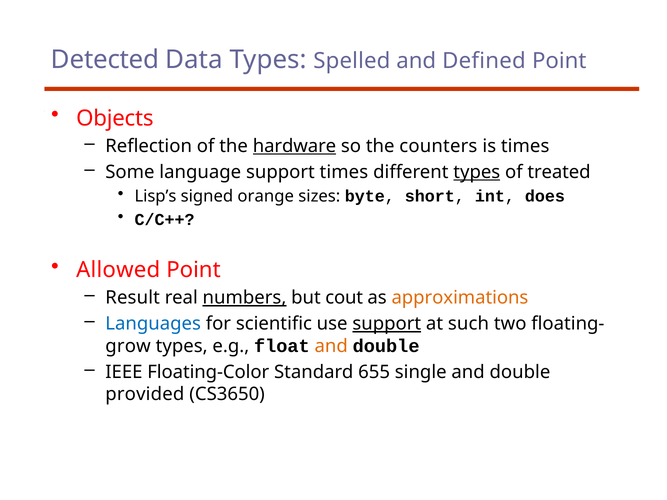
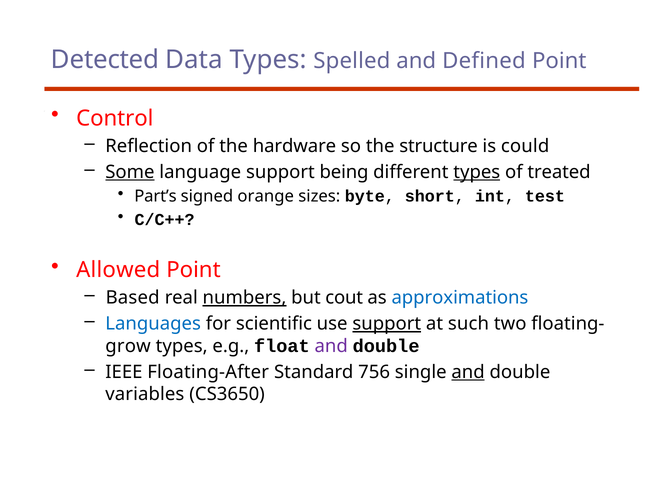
Objects: Objects -> Control (115, 118)
hardware underline: present -> none (294, 146)
counters: counters -> structure (439, 146)
is times: times -> could (525, 146)
Some underline: none -> present (130, 172)
support times: times -> being (344, 172)
Lisp’s: Lisp’s -> Part’s (156, 196)
does: does -> test (545, 196)
Result: Result -> Based (133, 298)
approximations colour: orange -> blue (460, 298)
and colour: orange -> purple (331, 346)
Floating-Color: Floating-Color -> Floating-After (208, 372)
655: 655 -> 756 (374, 372)
and underline: none -> present (468, 372)
provided: provided -> variables (145, 394)
